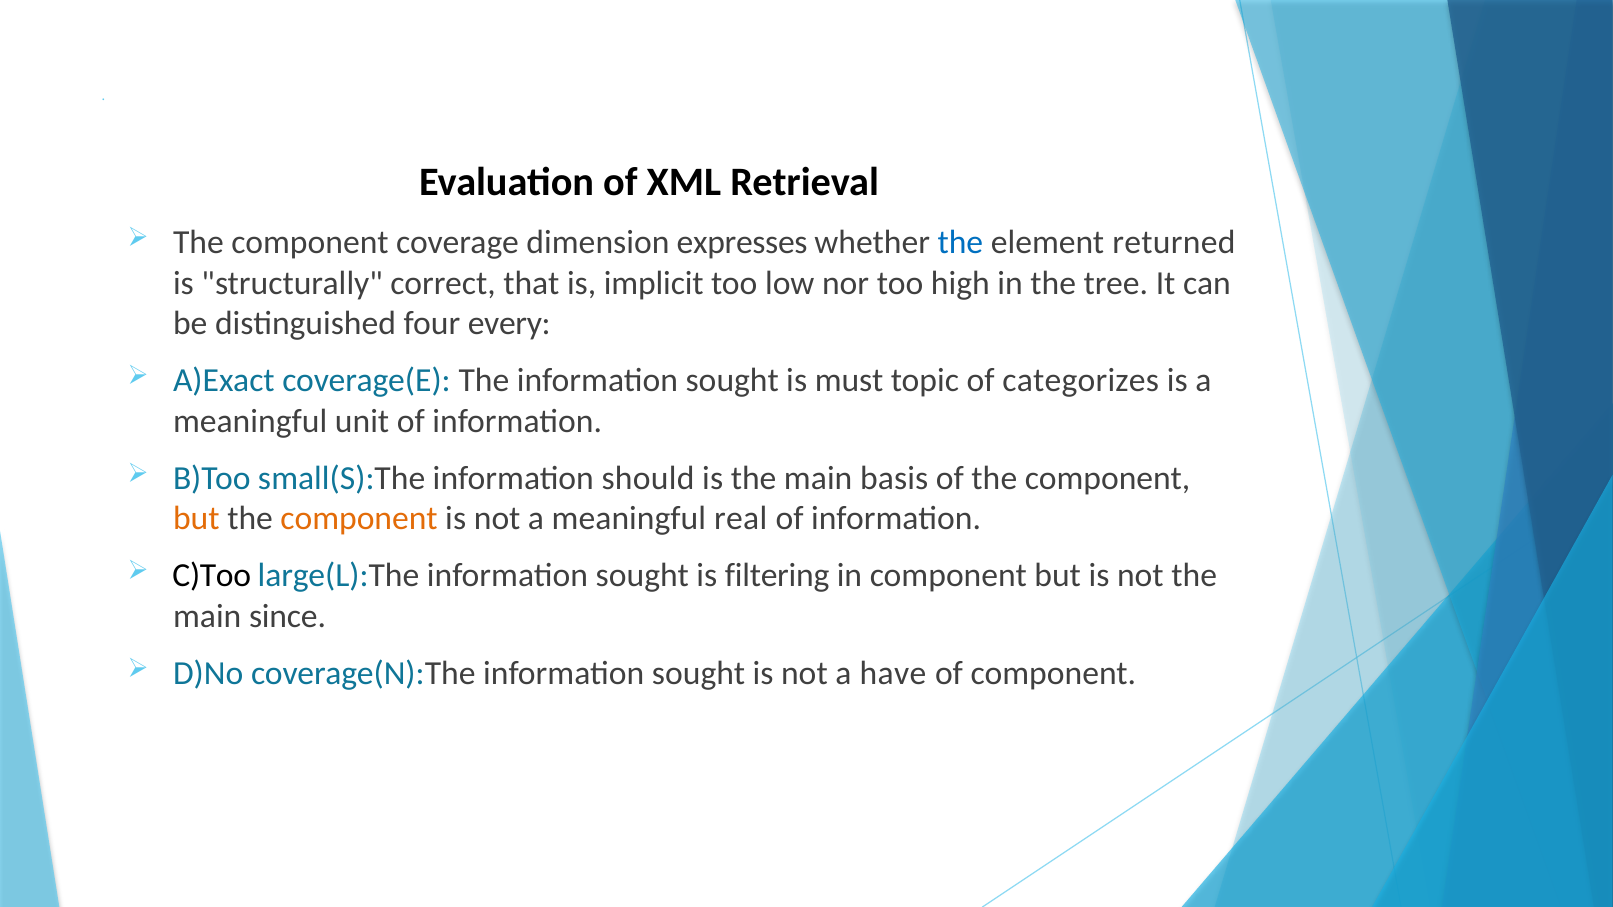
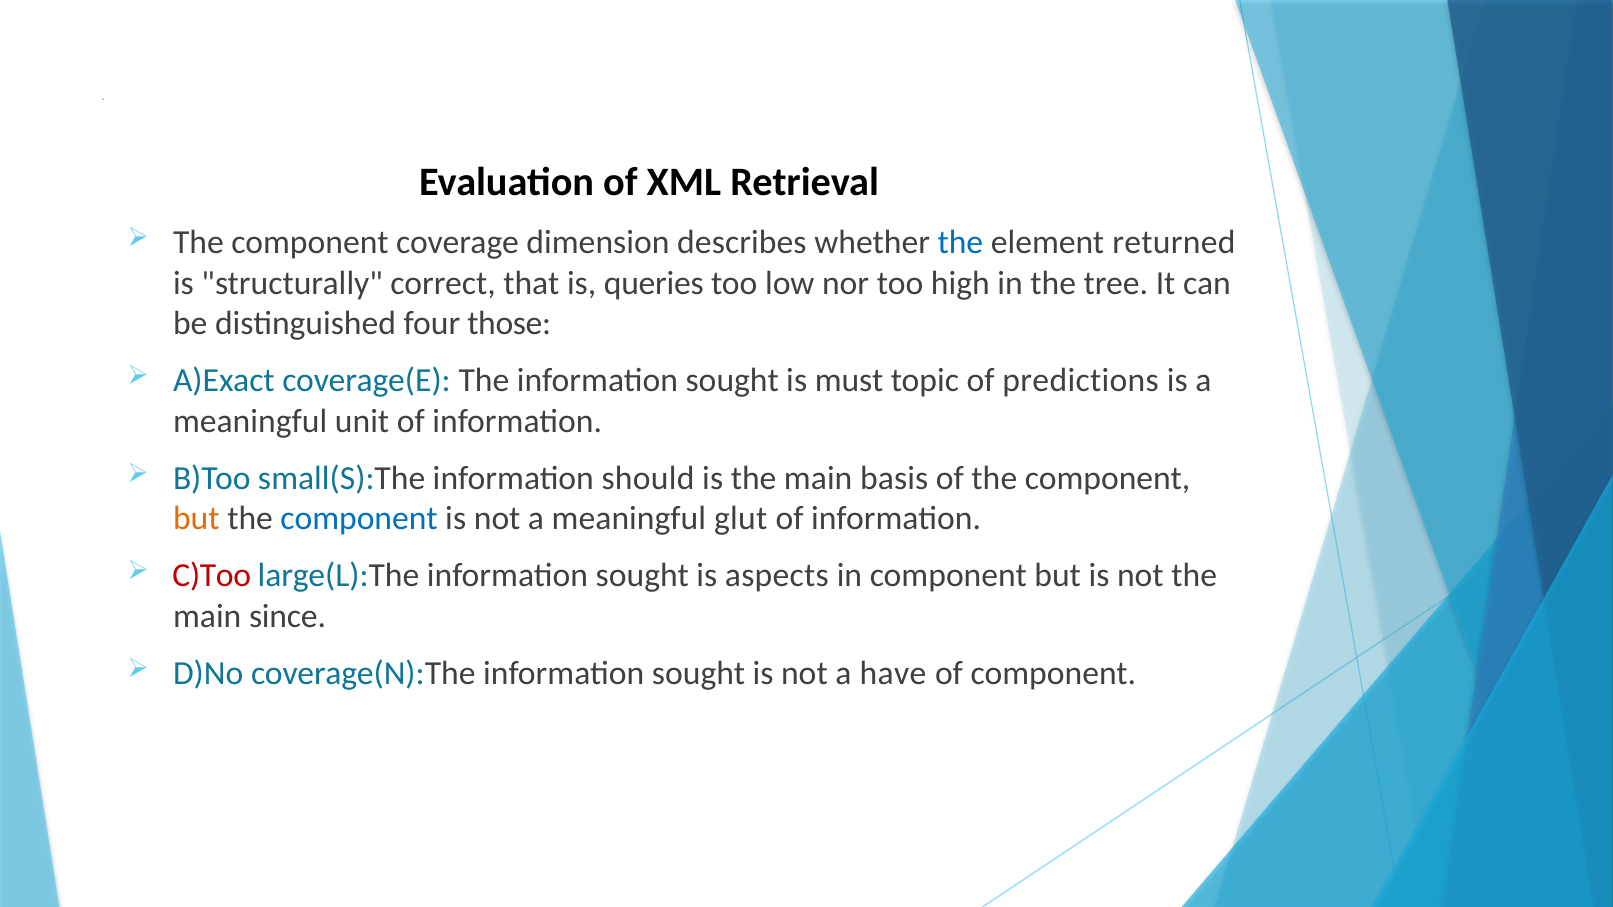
expresses: expresses -> describes (742, 243)
implicit: implicit -> queries (654, 283)
every: every -> those (509, 324)
categorizes: categorizes -> predictions (1081, 381)
component colour: orange -> blue (359, 519)
real: real -> glut (741, 519)
C)Too colour: black -> red (212, 576)
filtering: filtering -> aspects (777, 576)
